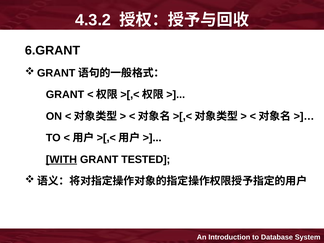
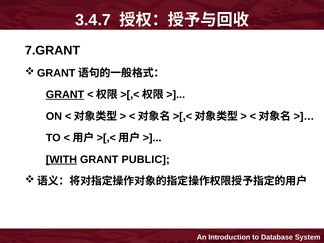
4.3.2: 4.3.2 -> 3.4.7 (93, 20)
6.GRANT: 6.GRANT -> 7.GRANT (52, 51)
GRANT underline: none -> present (65, 95)
TESTED: TESTED -> PUBLIC (146, 159)
